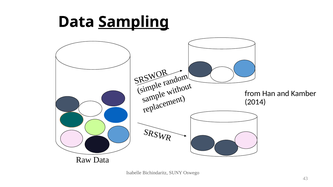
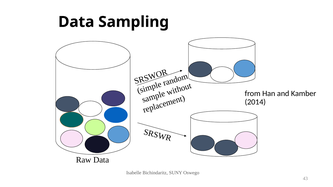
Sampling underline: present -> none (134, 22)
